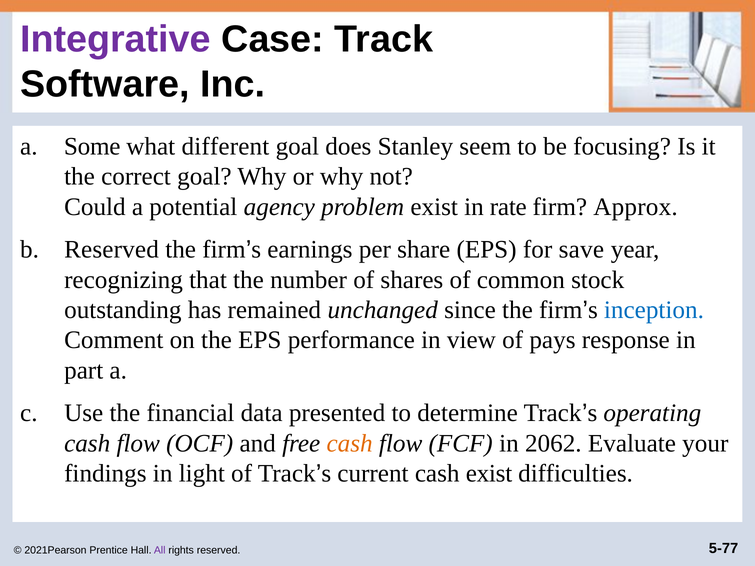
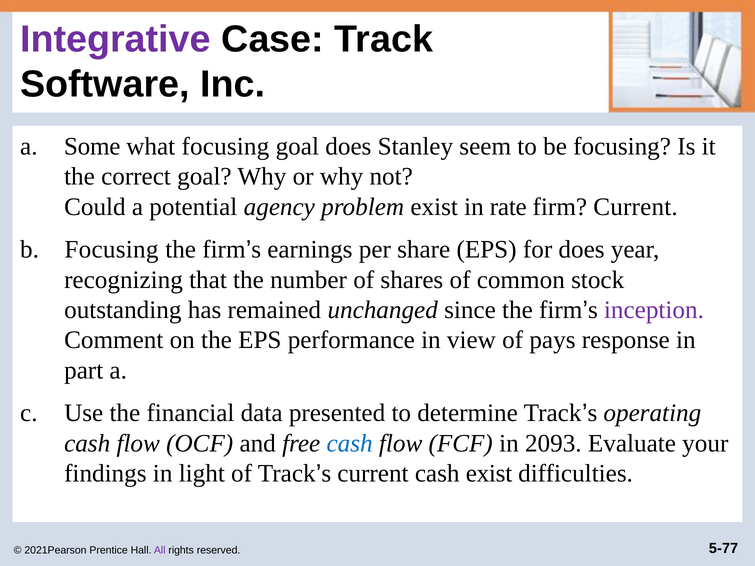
what different: different -> focusing (225, 146)
firm Approx: Approx -> Current (636, 207)
Reserved: Reserved -> Focusing (111, 250)
for save: save -> does (582, 250)
inception colour: blue -> purple (654, 310)
cash colour: orange -> blue (350, 443)
2062: 2062 -> 2093 (553, 443)
